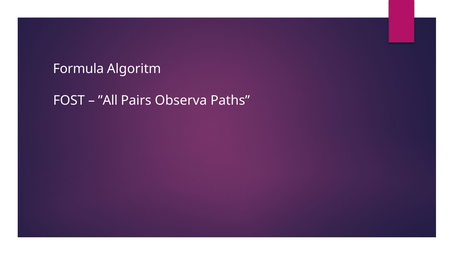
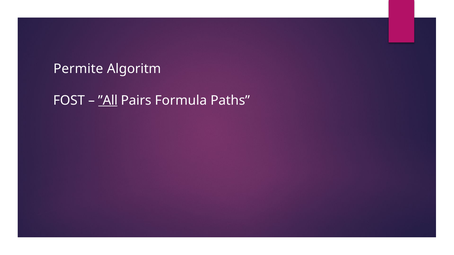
Formula: Formula -> Permite (78, 69)
”All underline: none -> present (108, 101)
Observa: Observa -> Formula (181, 101)
